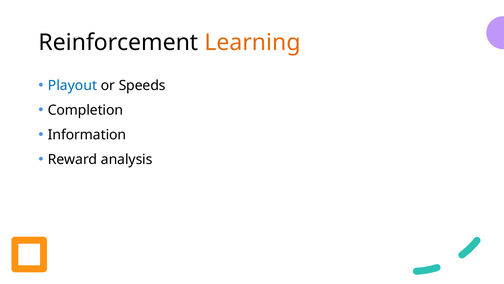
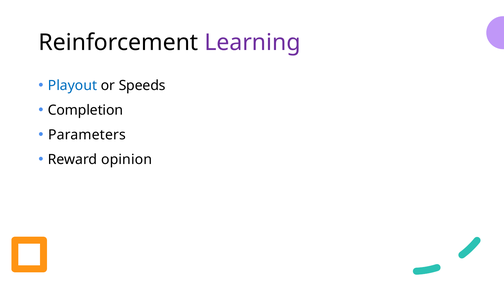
Learning colour: orange -> purple (252, 42)
Information: Information -> Parameters (87, 135)
analysis: analysis -> opinion (127, 159)
